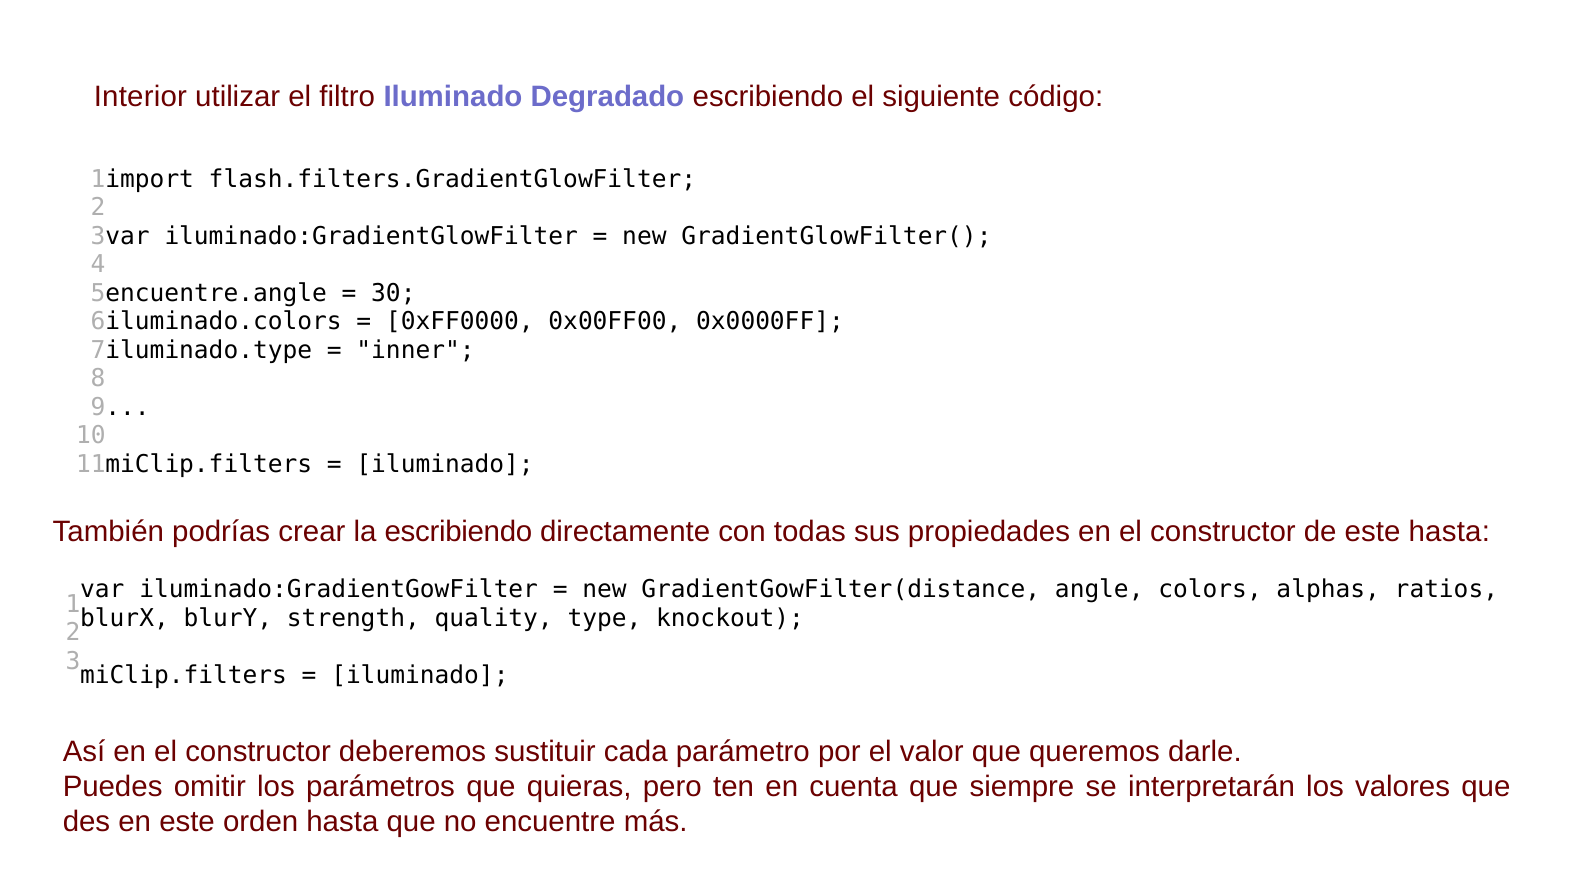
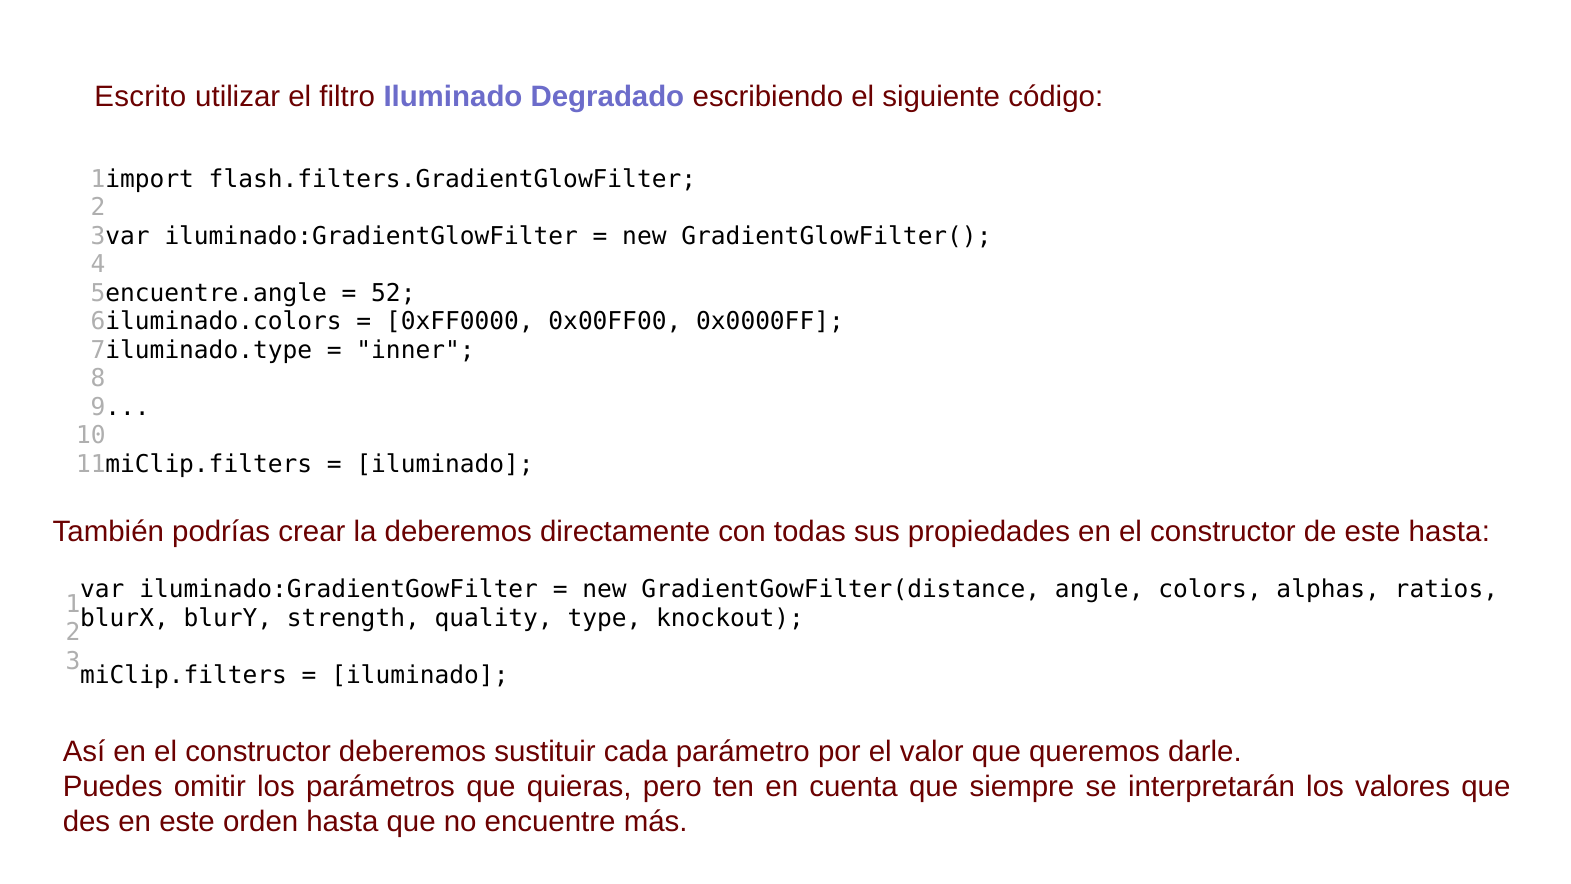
Interior: Interior -> Escrito (140, 97)
30: 30 -> 52 (393, 293)
la escribiendo: escribiendo -> deberemos (458, 531)
